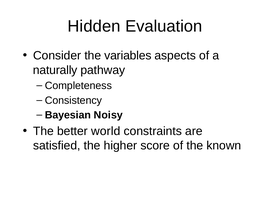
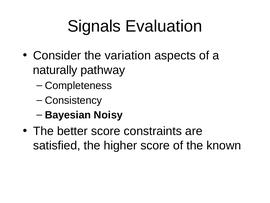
Hidden: Hidden -> Signals (94, 26)
variables: variables -> variation (128, 55)
better world: world -> score (106, 131)
